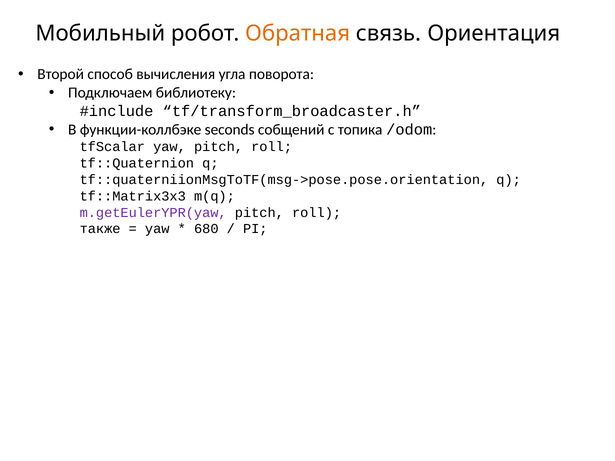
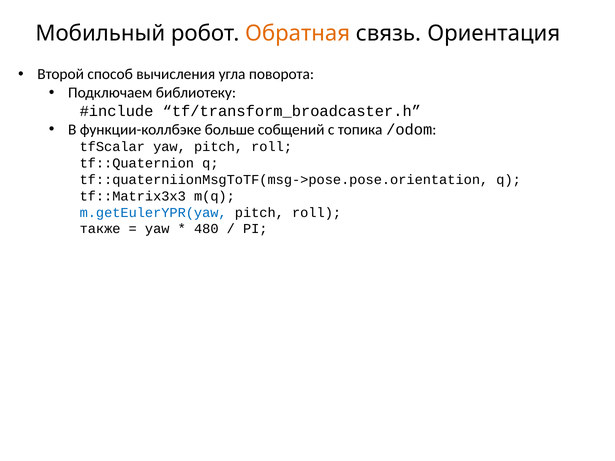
seconds: seconds -> больше (230, 130)
m.getEulerYPR(yaw colour: purple -> blue (153, 213)
680: 680 -> 480 (206, 229)
